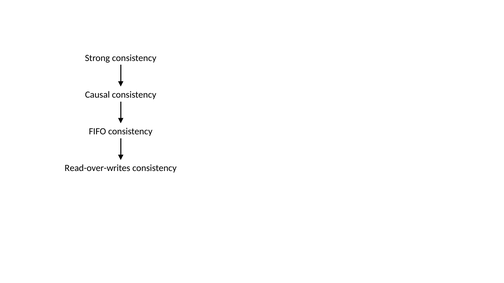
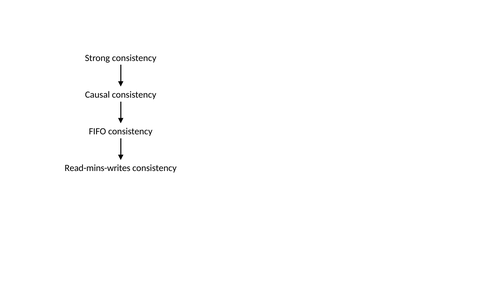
Read-over-writes: Read-over-writes -> Read-mins-writes (97, 168)
